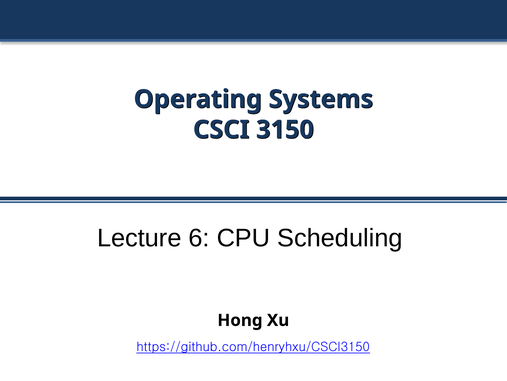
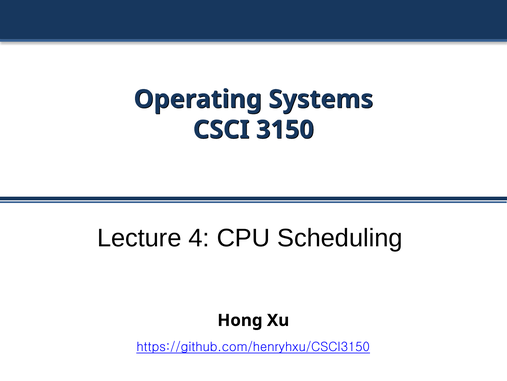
6: 6 -> 4 (199, 238)
